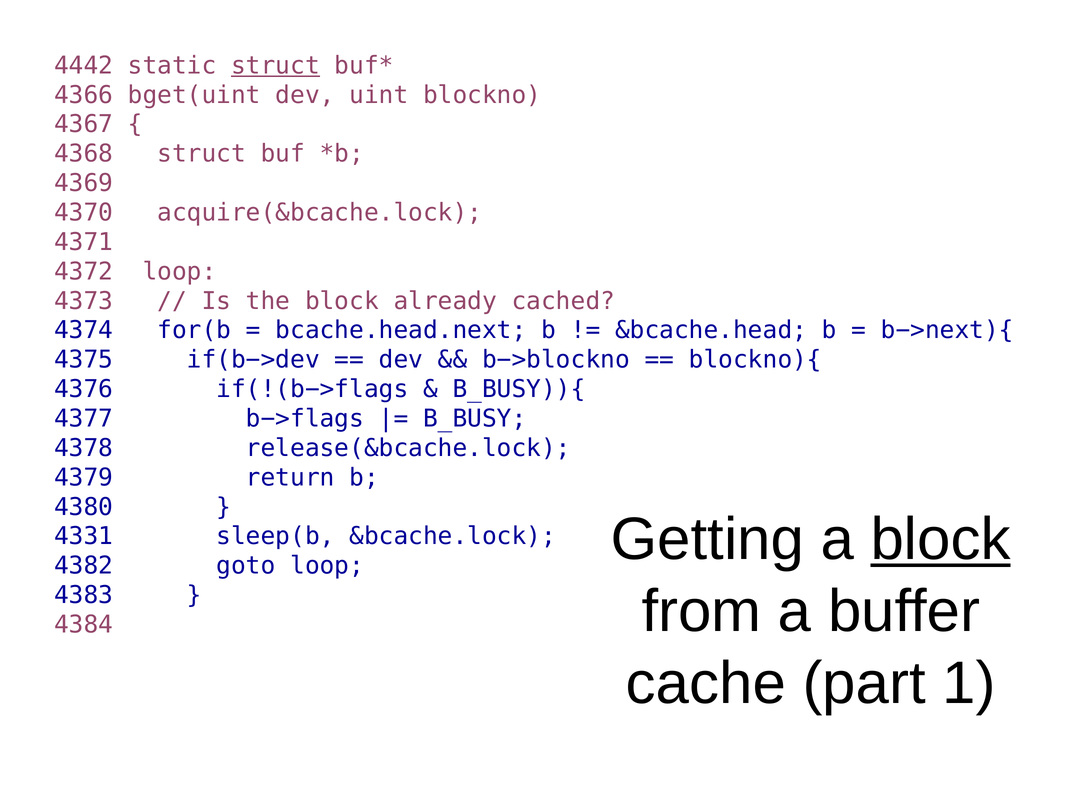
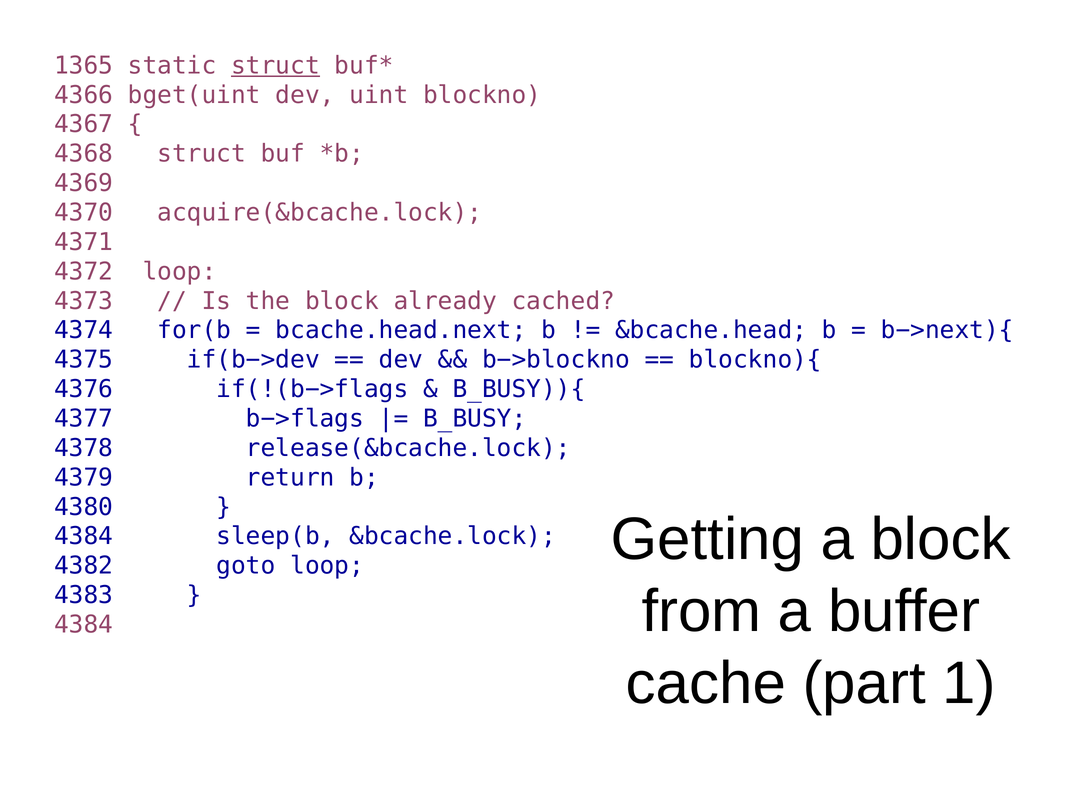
4442: 4442 -> 1365 (84, 66)
block underline: present -> none (941, 540)
4331: 4331 -> 4384 (84, 537)
